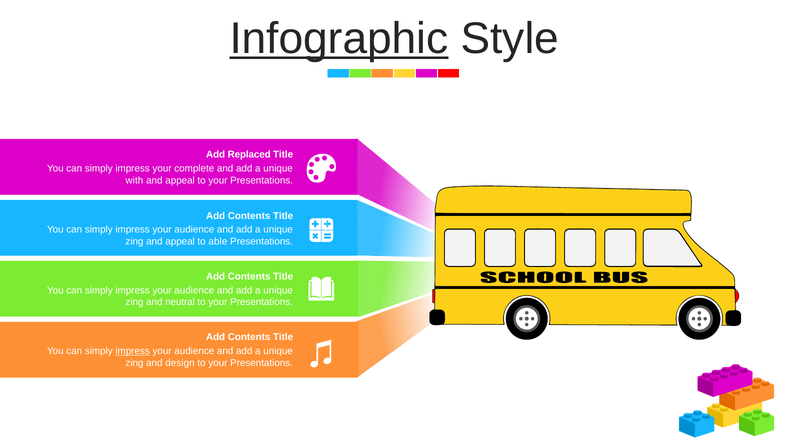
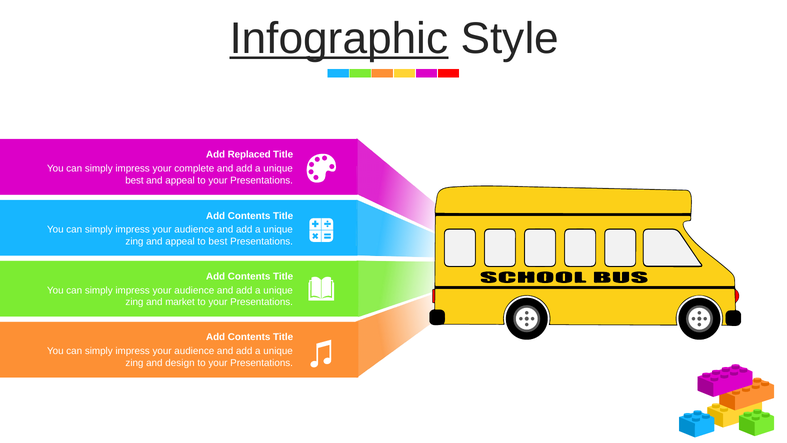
with: with -> best (135, 180)
to able: able -> best (218, 241)
neutral: neutral -> market (180, 302)
impress underline: present -> none (133, 351)
